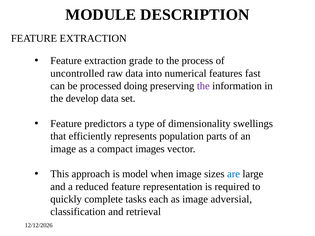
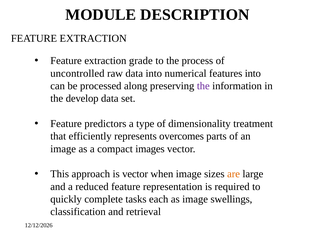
features fast: fast -> into (253, 73)
doing: doing -> along (136, 86)
swellings: swellings -> treatment (253, 124)
population: population -> overcomes (182, 136)
is model: model -> vector (135, 174)
are colour: blue -> orange (234, 174)
adversial: adversial -> swellings (231, 199)
